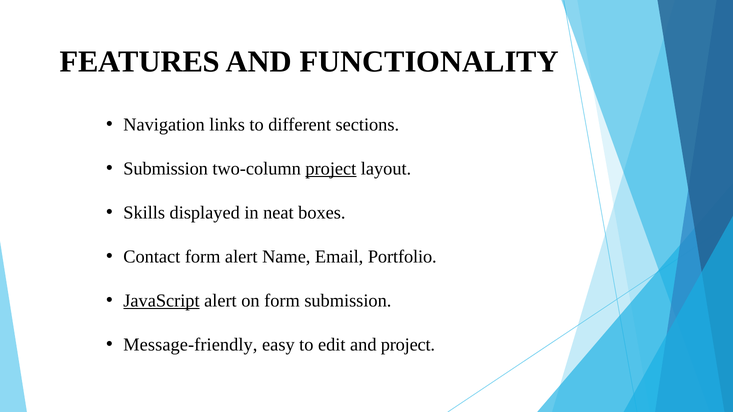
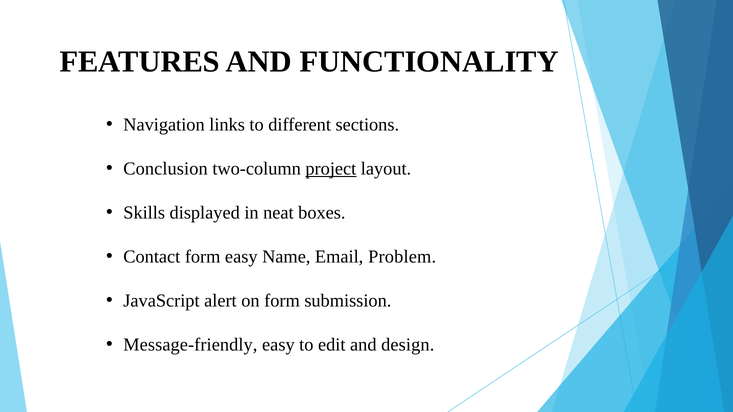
Submission: Submission -> Conclusion (166, 169)
form alert: alert -> easy (241, 257)
Portfolio: Portfolio -> Problem (402, 257)
JavaScript underline: present -> none (161, 301)
and project: project -> design (408, 345)
